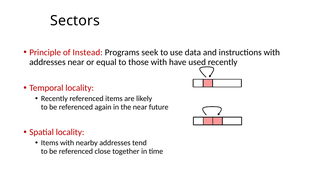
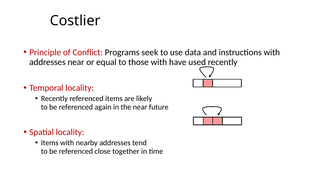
Sectors: Sectors -> Costlier (75, 21)
Instead: Instead -> Conflict (88, 52)
